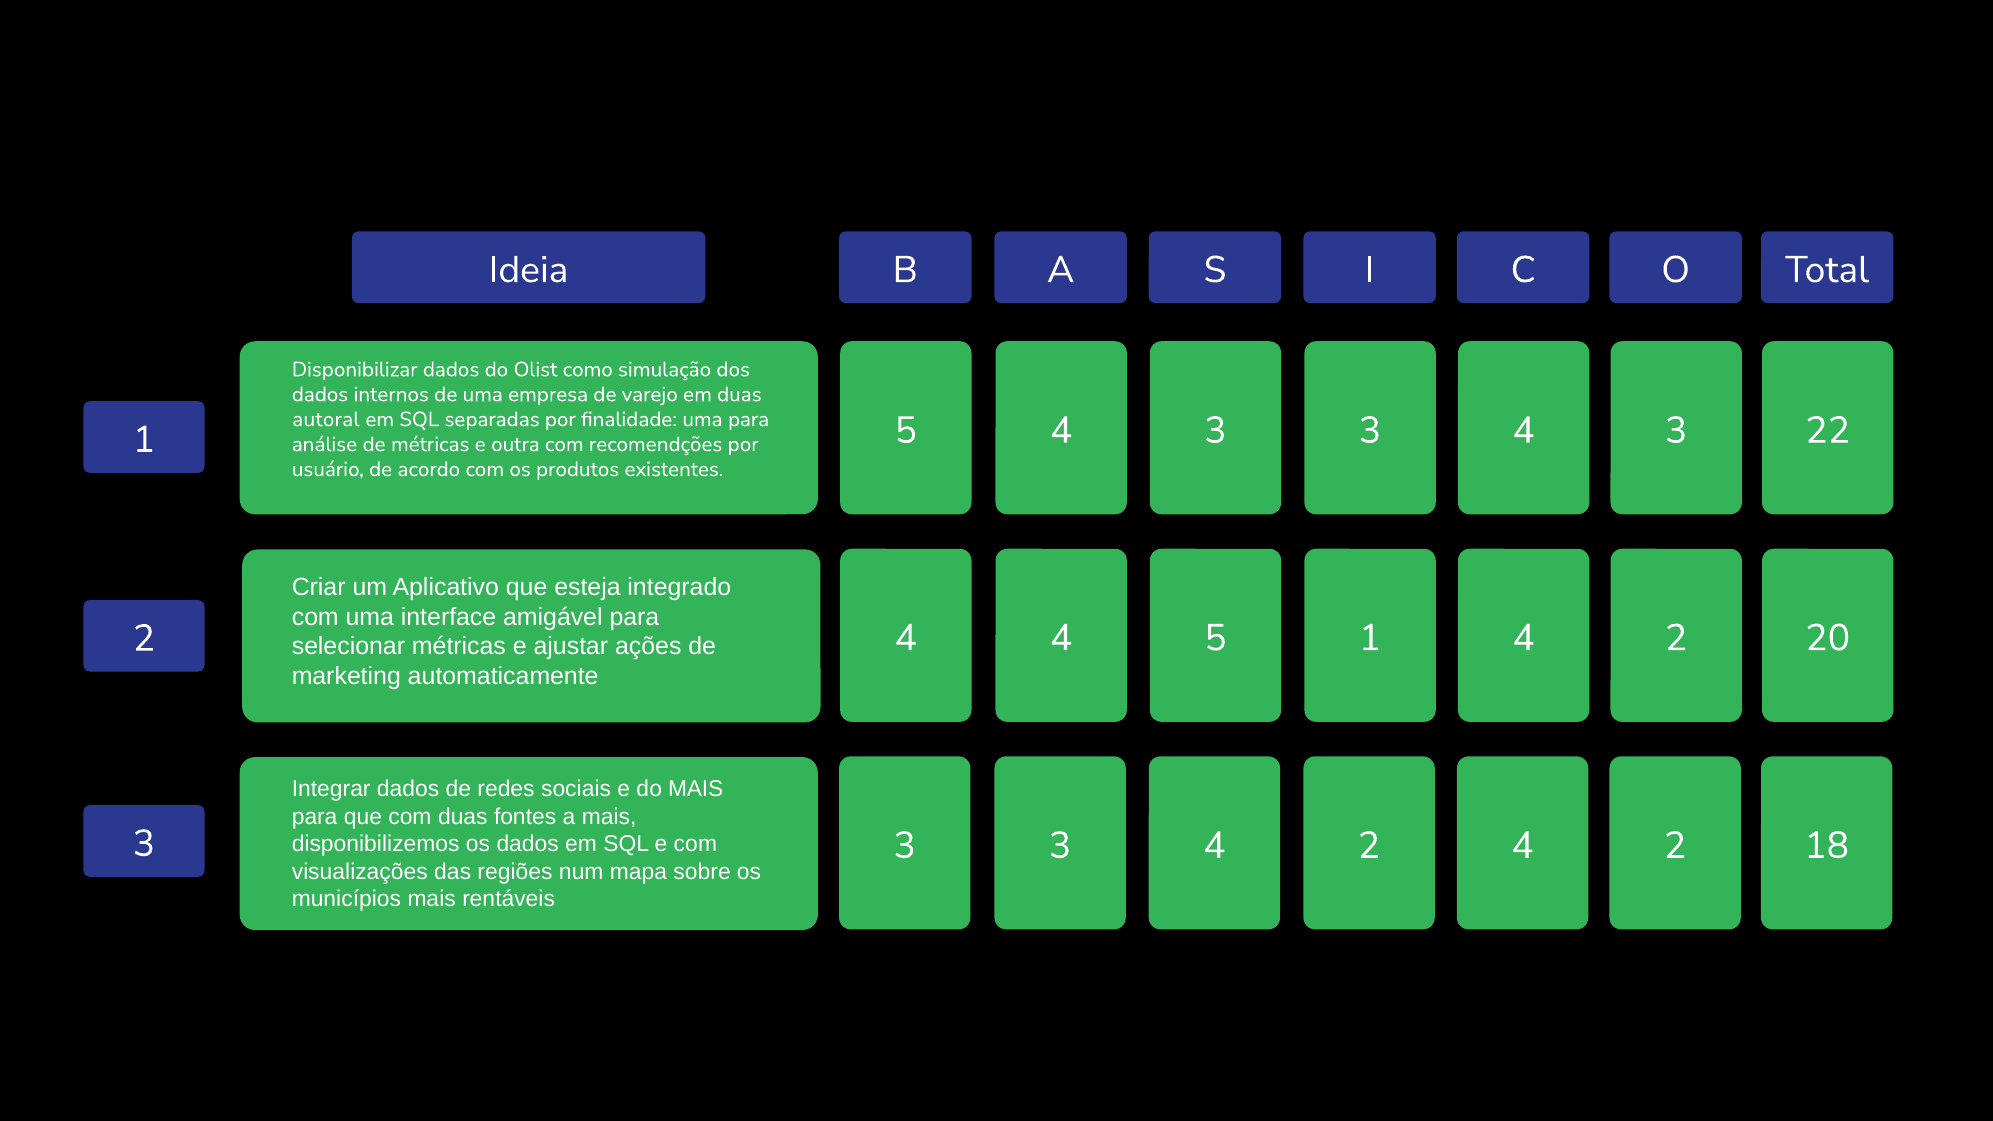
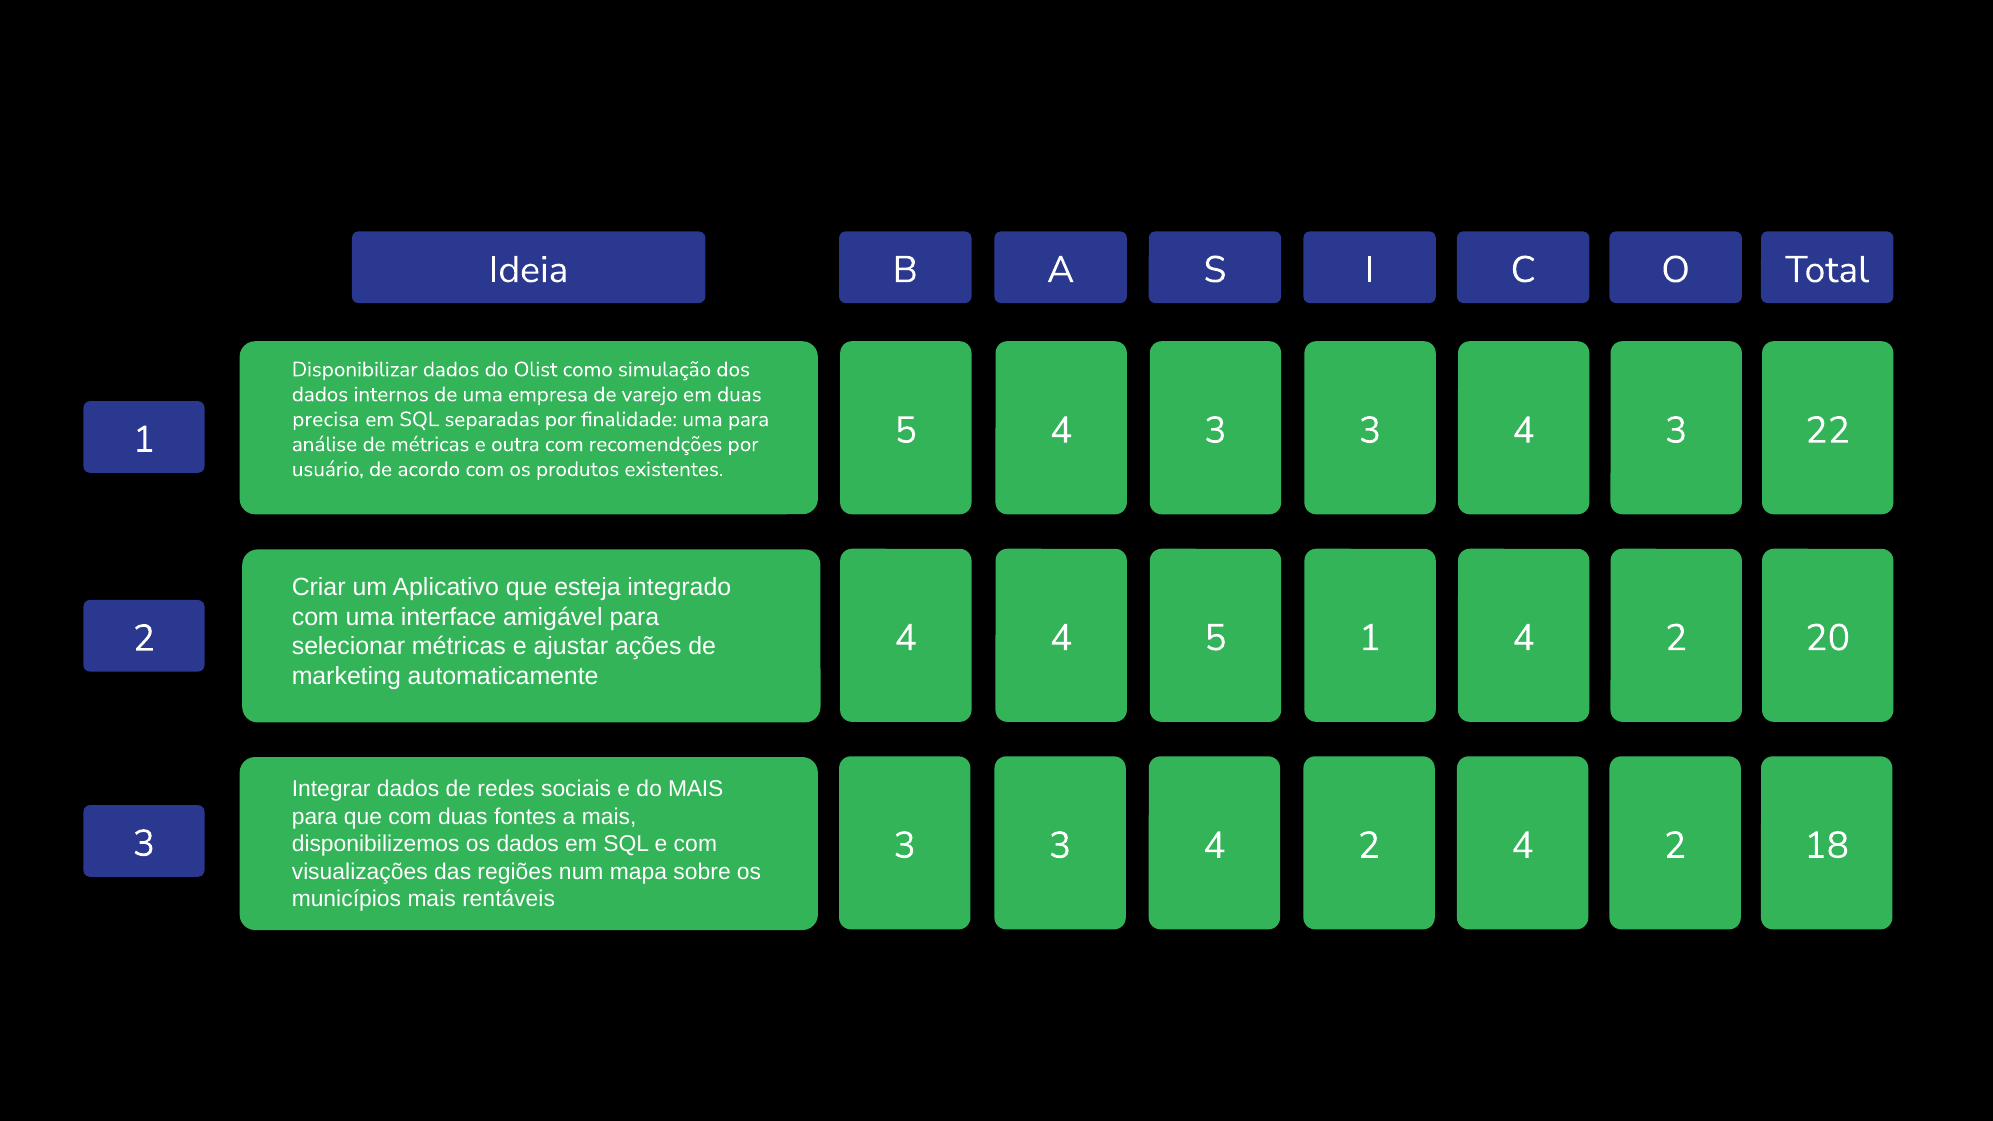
autoral: autoral -> precisa (326, 419)
